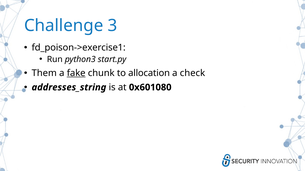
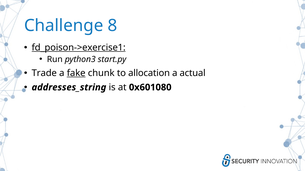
3: 3 -> 8 (113, 26)
fd_poison->exercise1 underline: none -> present (79, 48)
Them: Them -> Trade (44, 73)
check: check -> actual (193, 73)
